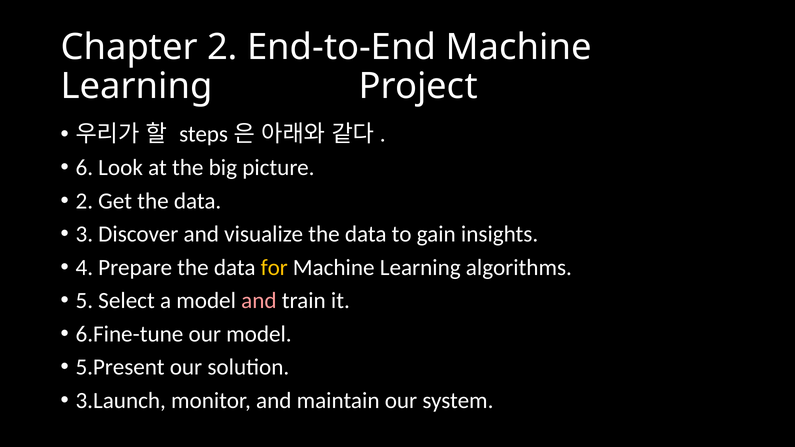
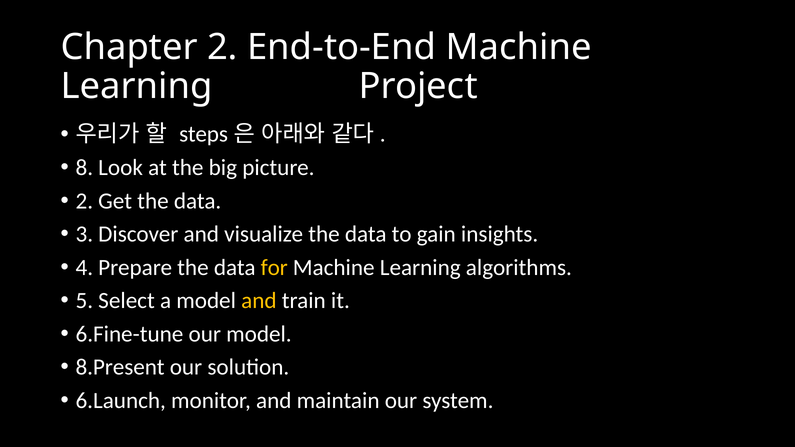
6: 6 -> 8 (84, 168)
and colour: pink -> yellow (259, 301)
5.Present: 5.Present -> 8.Present (120, 367)
3.Launch: 3.Launch -> 6.Launch (121, 401)
